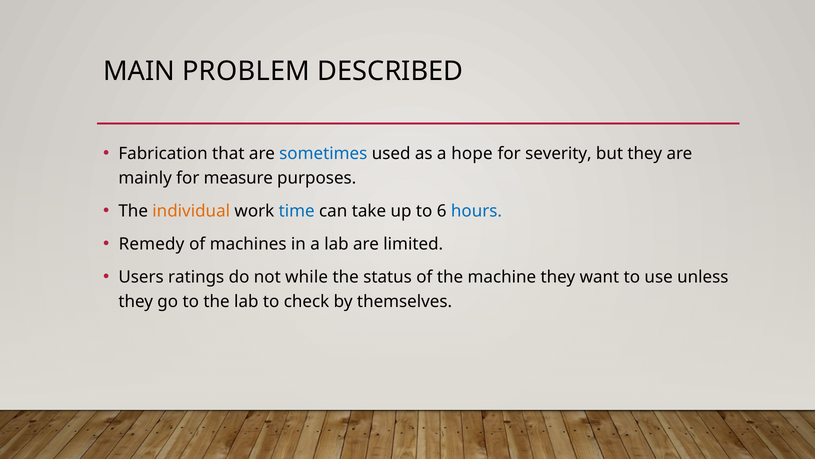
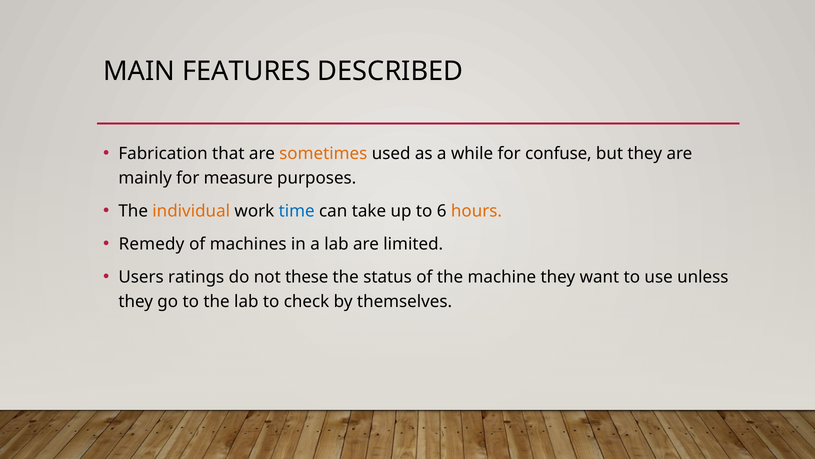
PROBLEM: PROBLEM -> FEATURES (246, 71)
sometimes colour: blue -> orange (323, 153)
hope: hope -> while (472, 153)
severity: severity -> confuse (558, 153)
hours colour: blue -> orange (476, 211)
while: while -> these (307, 277)
